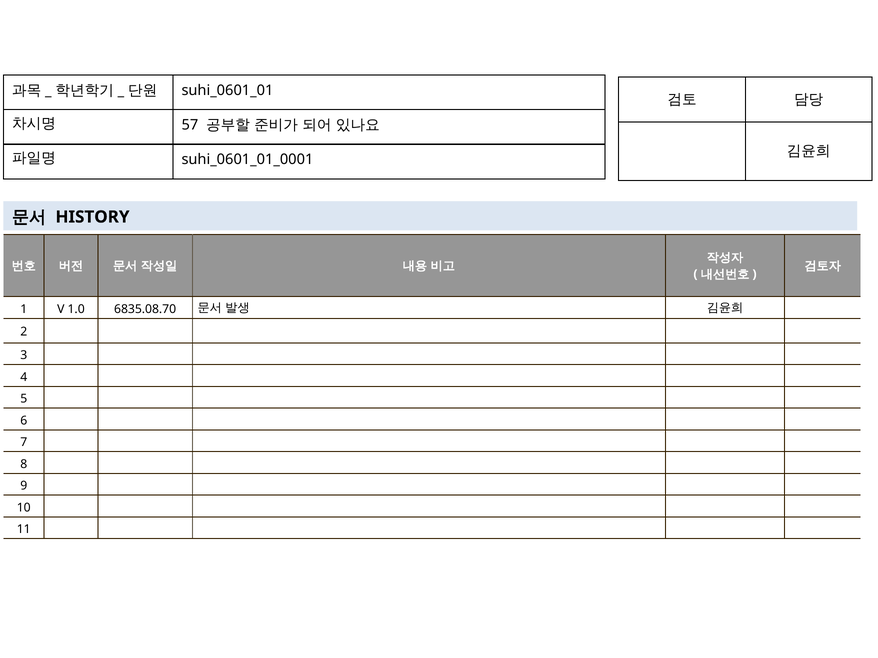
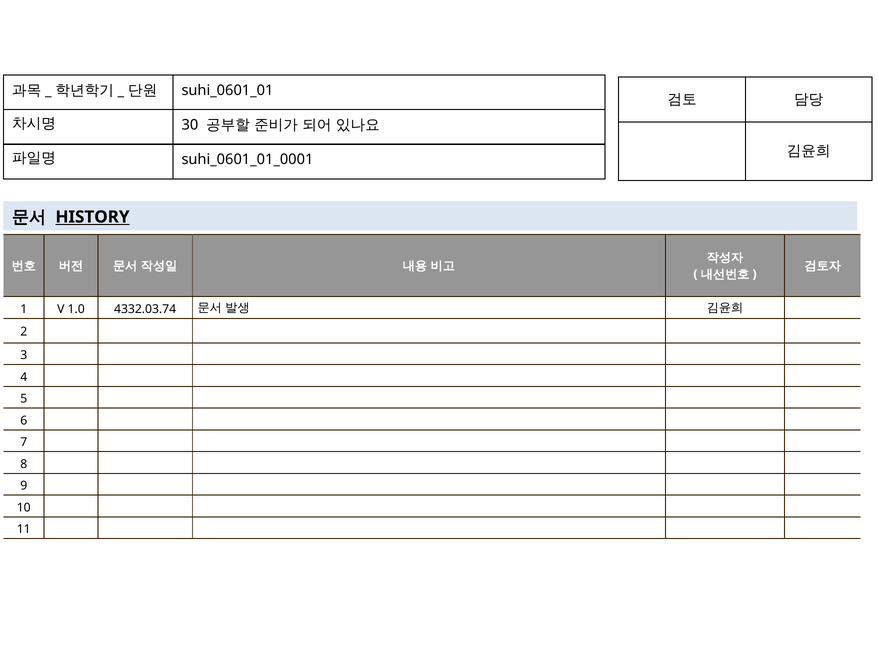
57: 57 -> 30 (190, 125)
HISTORY underline: none -> present (92, 217)
6835.08.70: 6835.08.70 -> 4332.03.74 (145, 309)
